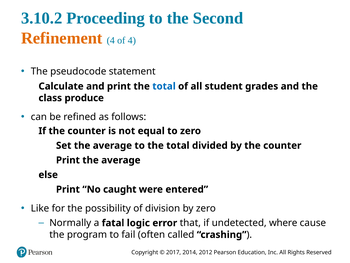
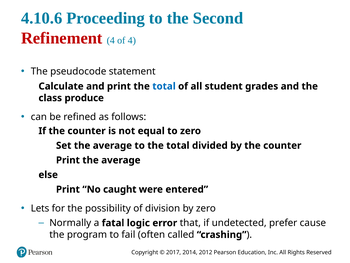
3.10.2: 3.10.2 -> 4.10.6 (42, 18)
Refinement colour: orange -> red (62, 38)
Like: Like -> Lets (40, 208)
where: where -> prefer (283, 223)
